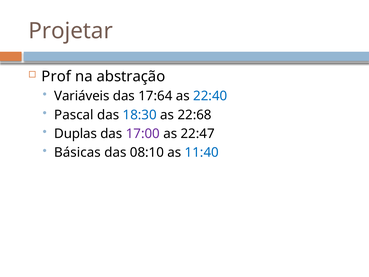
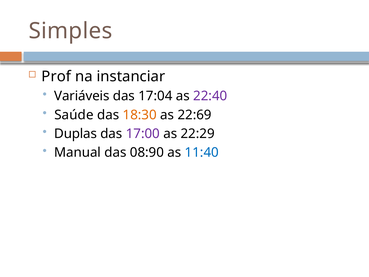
Projetar: Projetar -> Simples (70, 31)
abstração: abstração -> instanciar (131, 76)
17:64: 17:64 -> 17:04 (155, 96)
22:40 colour: blue -> purple (210, 96)
Pascal: Pascal -> Saúde (74, 115)
18:30 colour: blue -> orange (140, 115)
22:68: 22:68 -> 22:69 (195, 115)
22:47: 22:47 -> 22:29 (198, 134)
Básicas: Básicas -> Manual (78, 152)
08:10: 08:10 -> 08:90 (147, 152)
